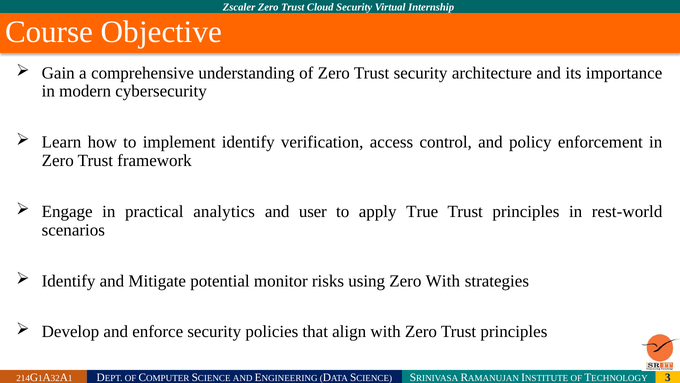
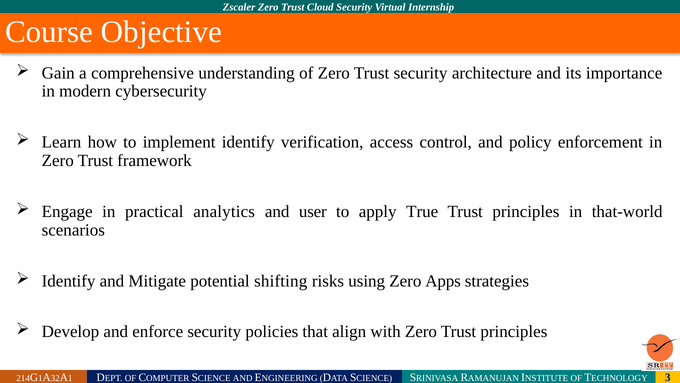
rest-world: rest-world -> that-world (627, 211)
monitor: monitor -> shifting (281, 281)
Zero With: With -> Apps (443, 281)
